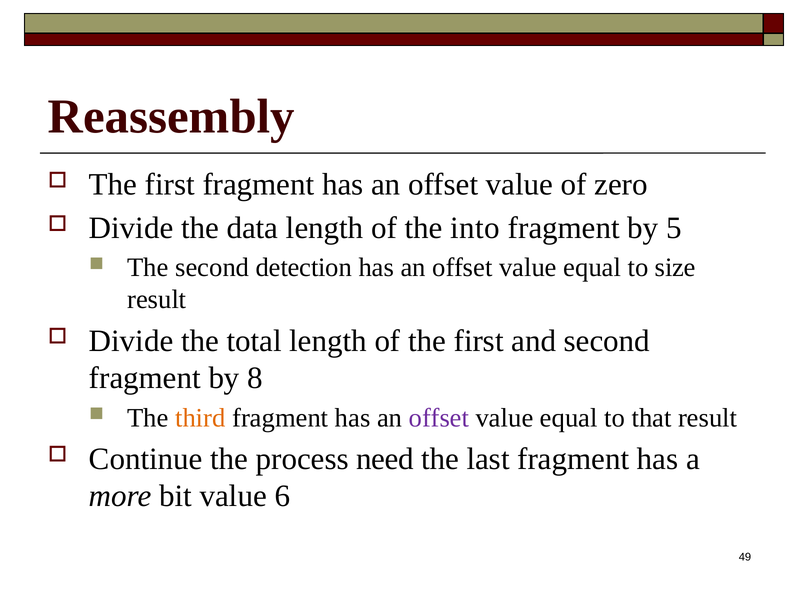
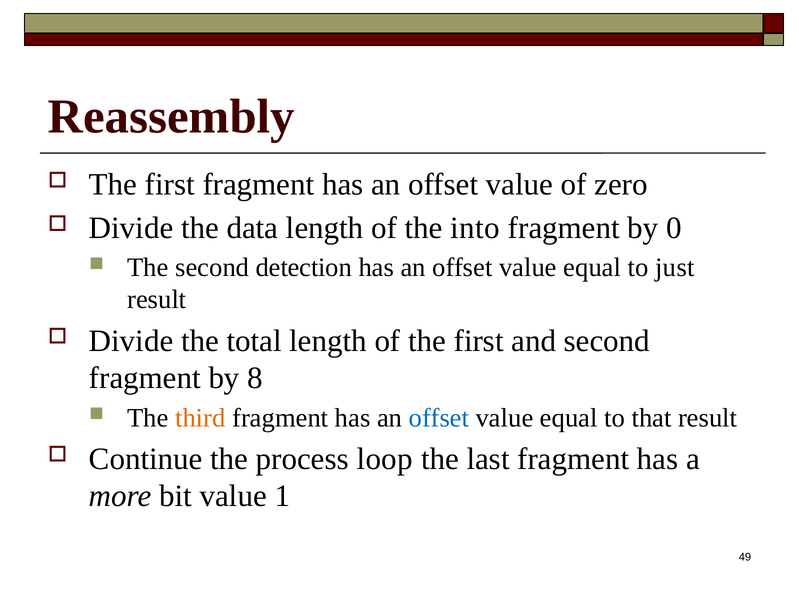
5: 5 -> 0 (674, 228)
size: size -> just (675, 268)
offset colour: purple -> blue (439, 418)
need: need -> loop (385, 459)
6: 6 -> 1 (282, 496)
